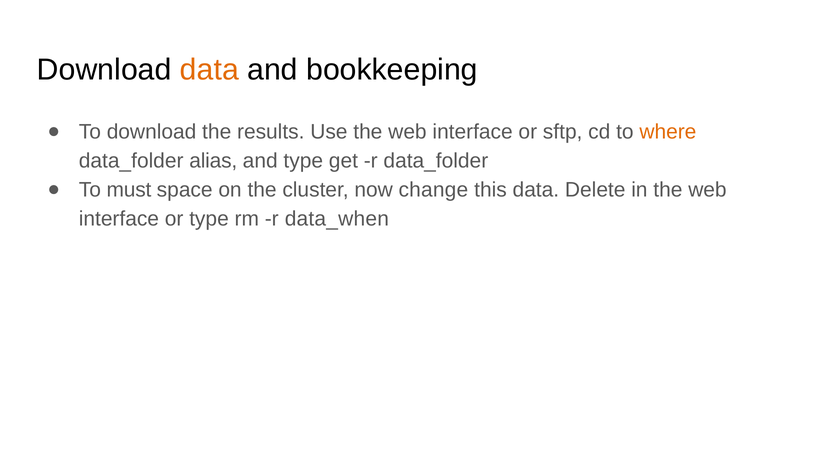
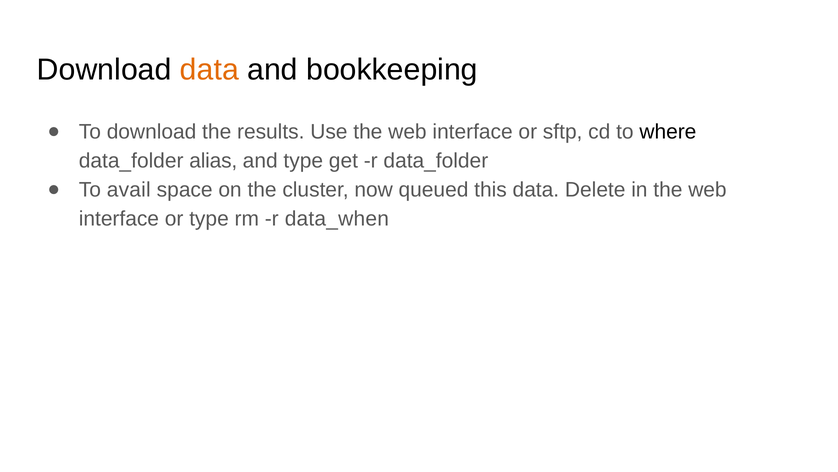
where colour: orange -> black (668, 132)
must: must -> avail (129, 190)
change: change -> queued (433, 190)
